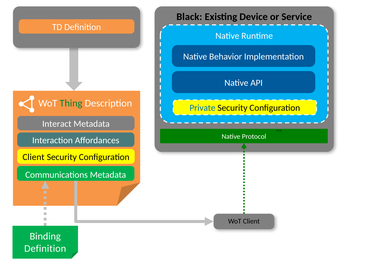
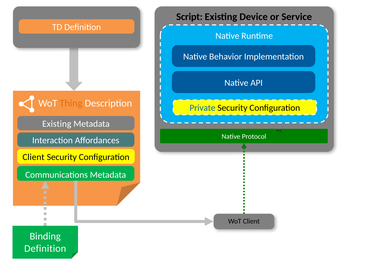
Black: Black -> Script (189, 17)
Thing colour: green -> orange (71, 103)
Interact: Interact -> Existing (57, 124)
